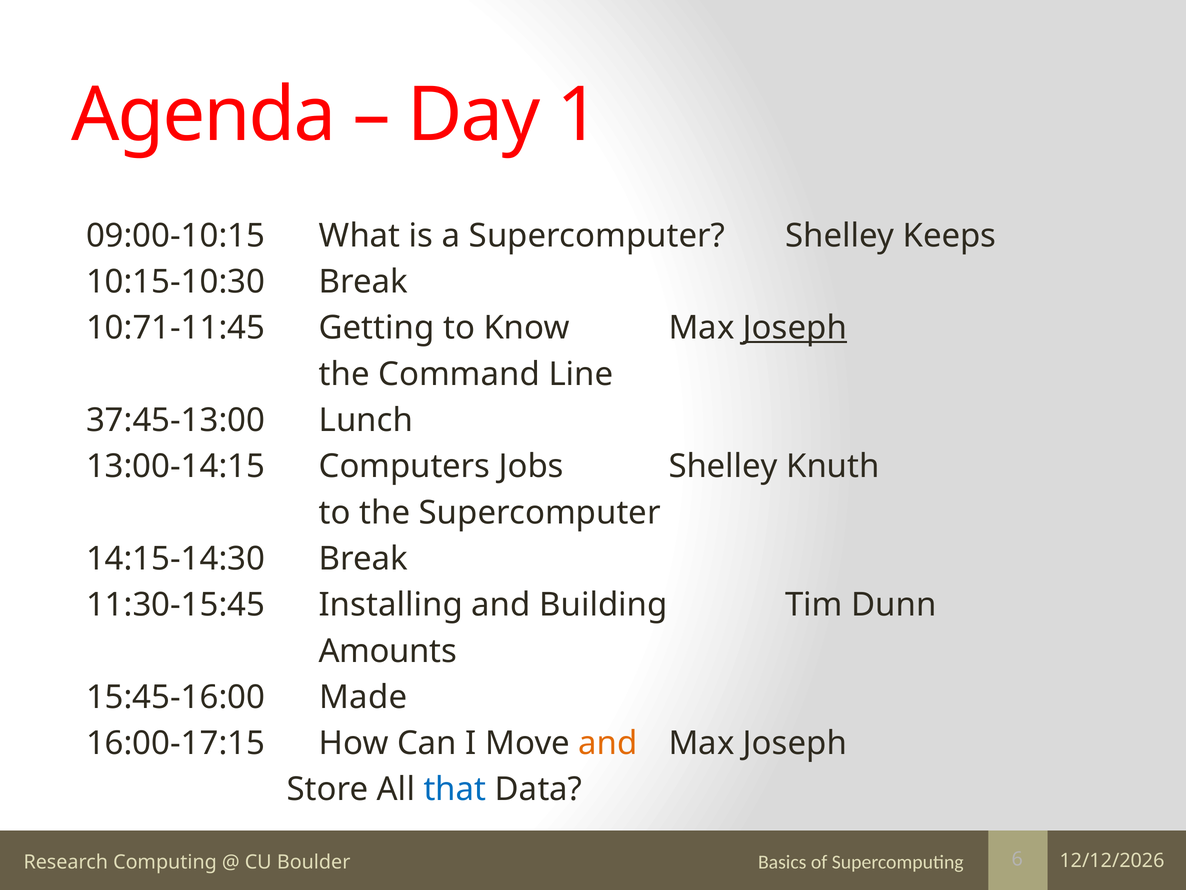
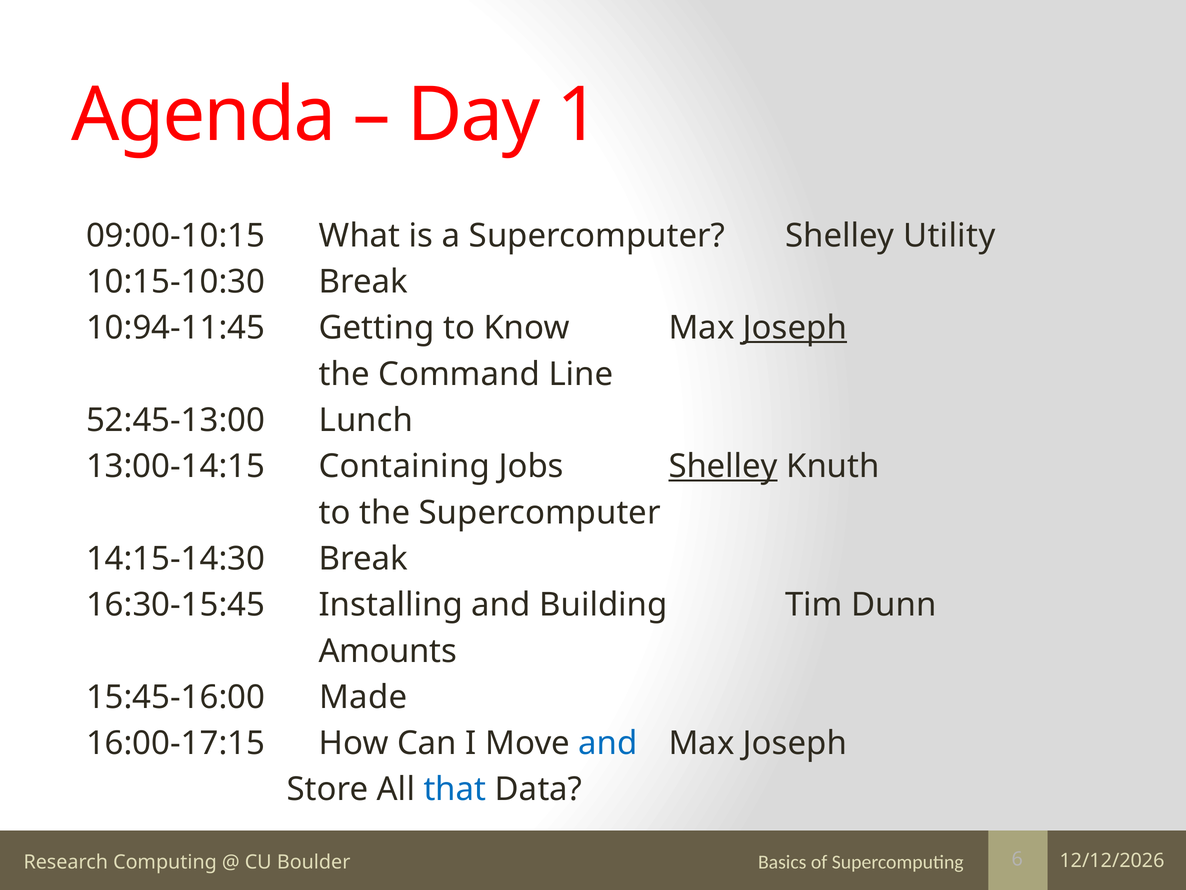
Keeps: Keeps -> Utility (949, 236)
10:71-11:45: 10:71-11:45 -> 10:94-11:45 (176, 328)
37:45-13:00: 37:45-13:00 -> 52:45-13:00 (176, 420)
Computers: Computers -> Containing (404, 466)
Shelley underline: none -> present (723, 466)
11:30-15:45: 11:30-15:45 -> 16:30-15:45 (176, 605)
and colour: orange -> blue (608, 743)
